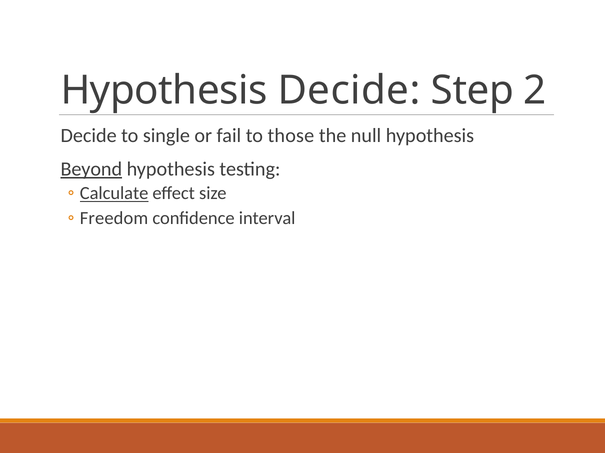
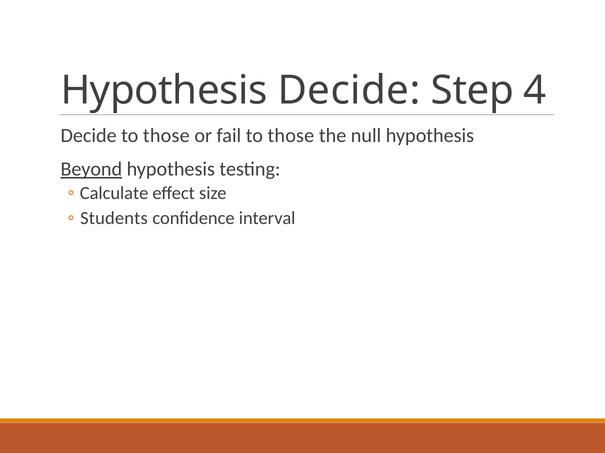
2: 2 -> 4 (535, 90)
Decide to single: single -> those (166, 136)
Calculate underline: present -> none (114, 194)
Freedom: Freedom -> Students (114, 219)
